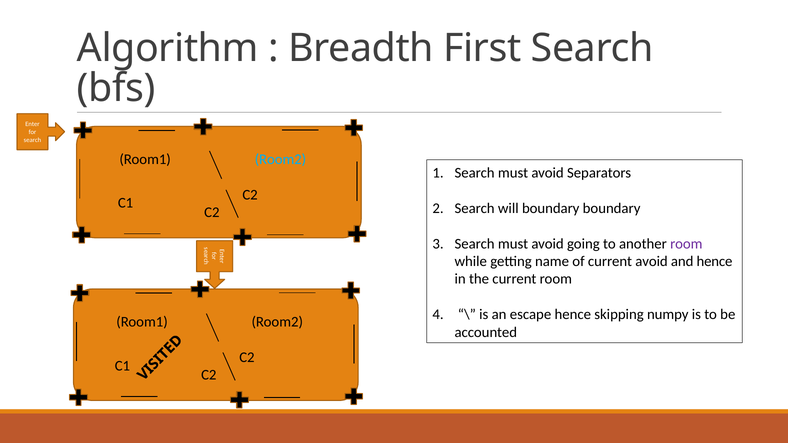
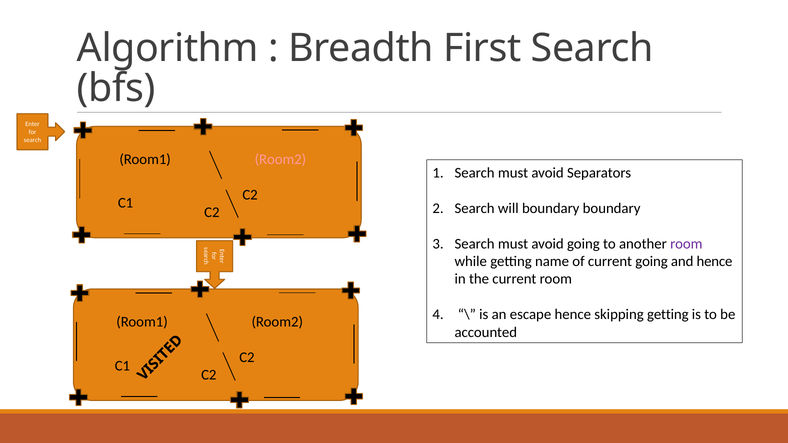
Room2 colour: light blue -> pink (280, 159)
current avoid: avoid -> going (652, 262)
skipping numpy: numpy -> getting (668, 315)
